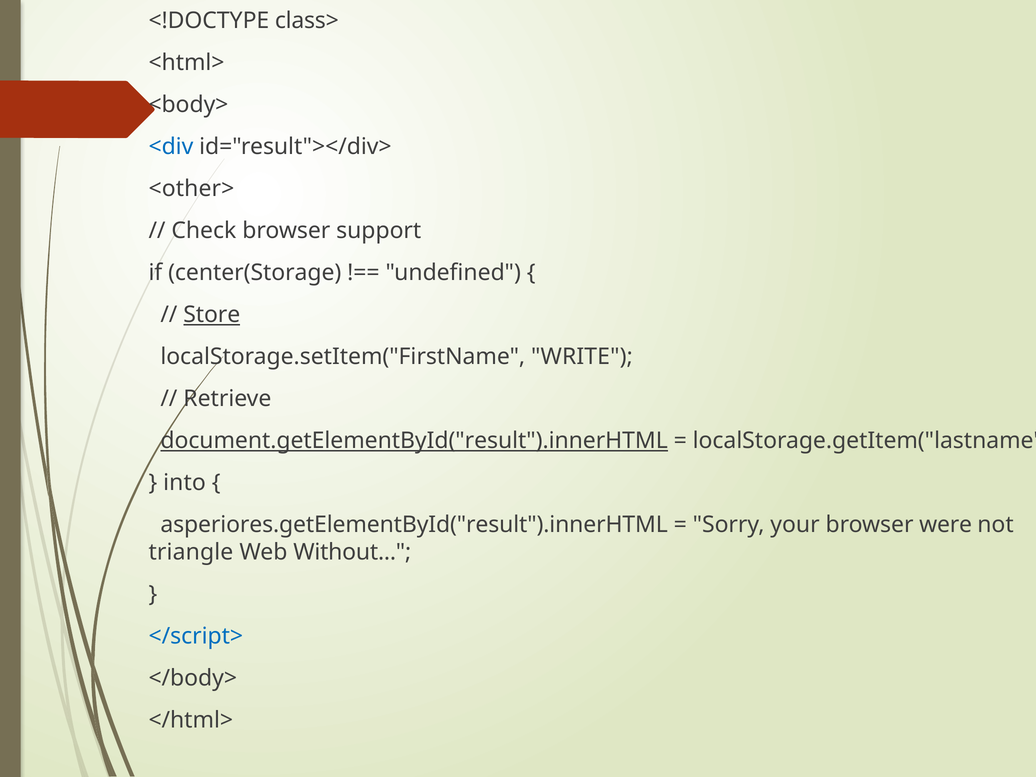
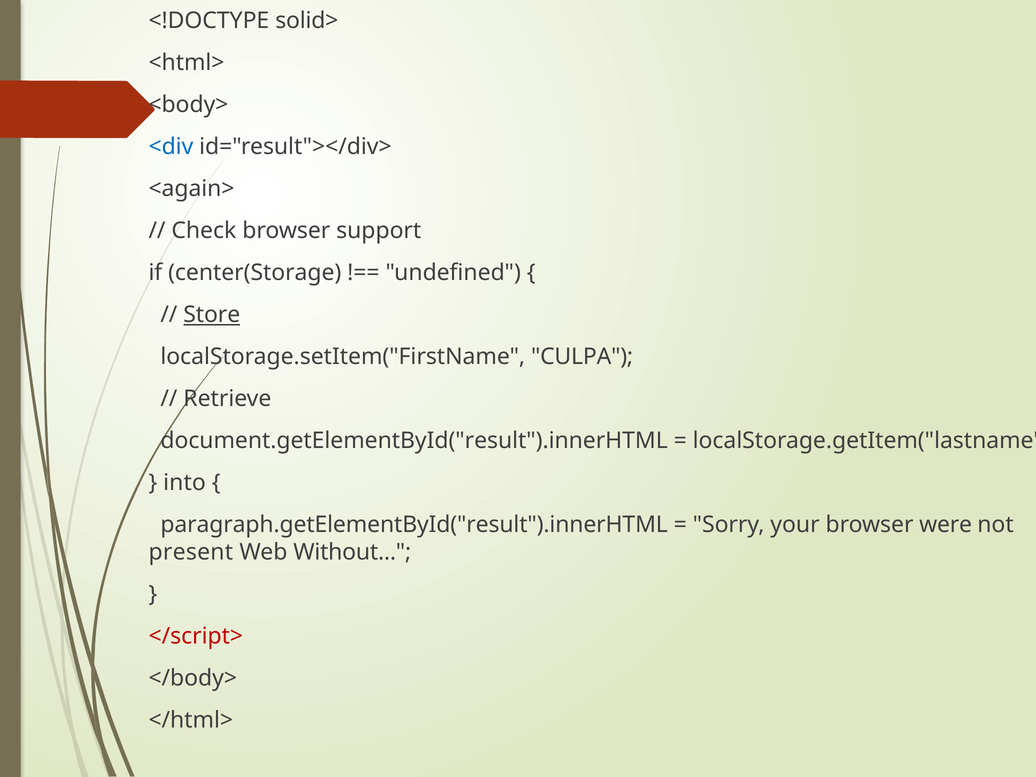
class>: class> -> solid> (307, 21)
<other>: <other> -> <again> (192, 189)
WRITE: WRITE -> CULPA (582, 357)
document.getElementById("result").innerHTML underline: present -> none (414, 441)
asperiores.getElementById("result").innerHTML: asperiores.getElementById("result").innerHTML -> paragraph.getElementById("result").innerHTML (414, 525)
triangle: triangle -> present (191, 552)
</script> colour: blue -> red (196, 636)
